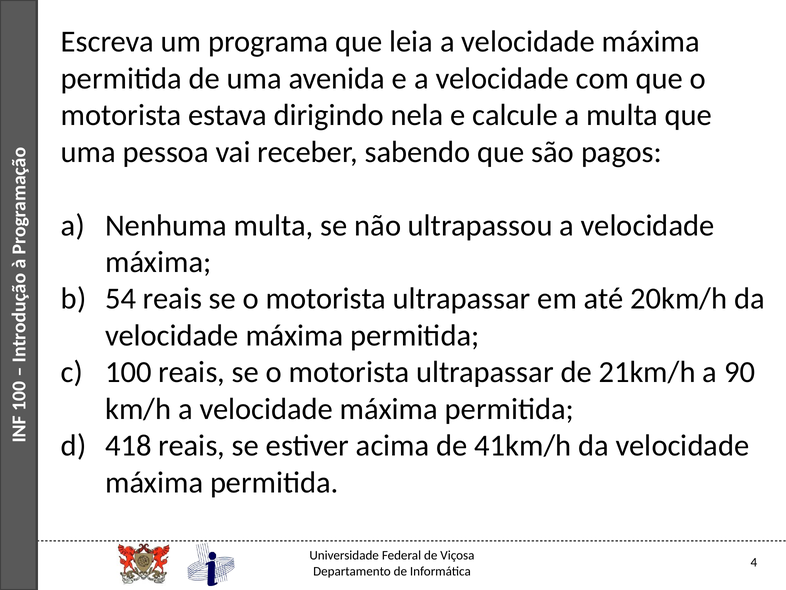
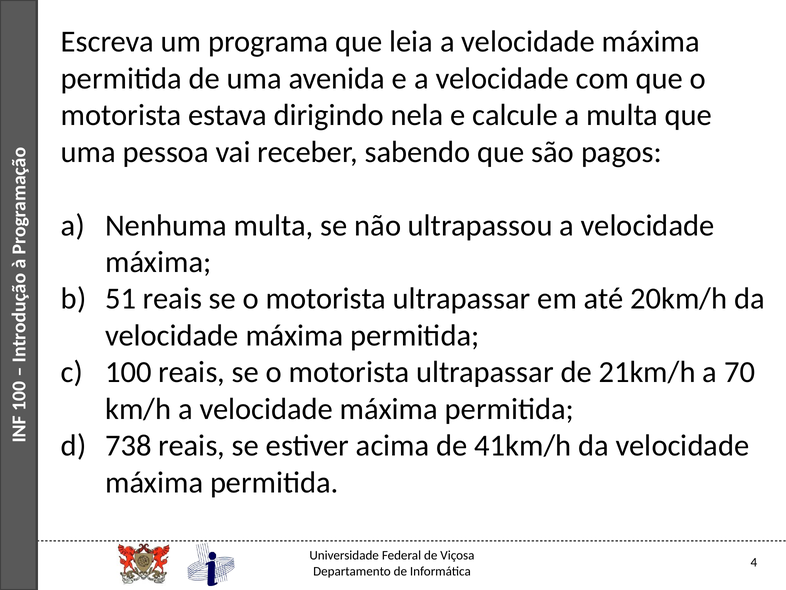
54: 54 -> 51 (121, 299)
90: 90 -> 70 (740, 372)
418: 418 -> 738 (128, 445)
